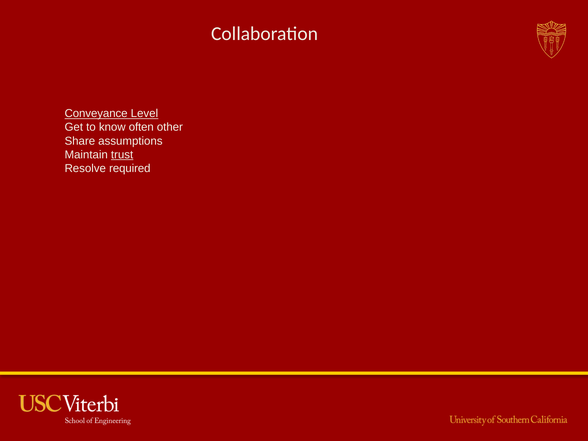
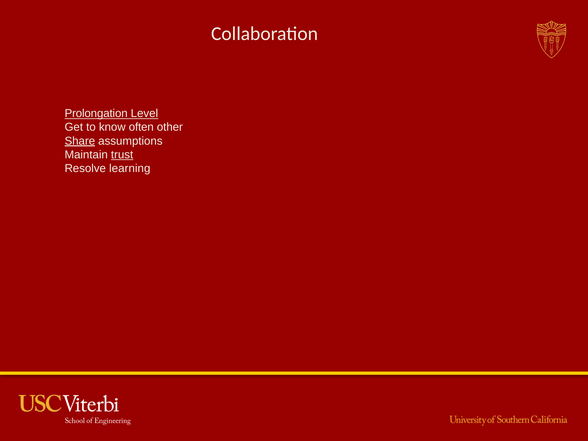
Conveyance: Conveyance -> Prolongation (96, 113)
Share underline: none -> present (80, 141)
required: required -> learning (130, 168)
